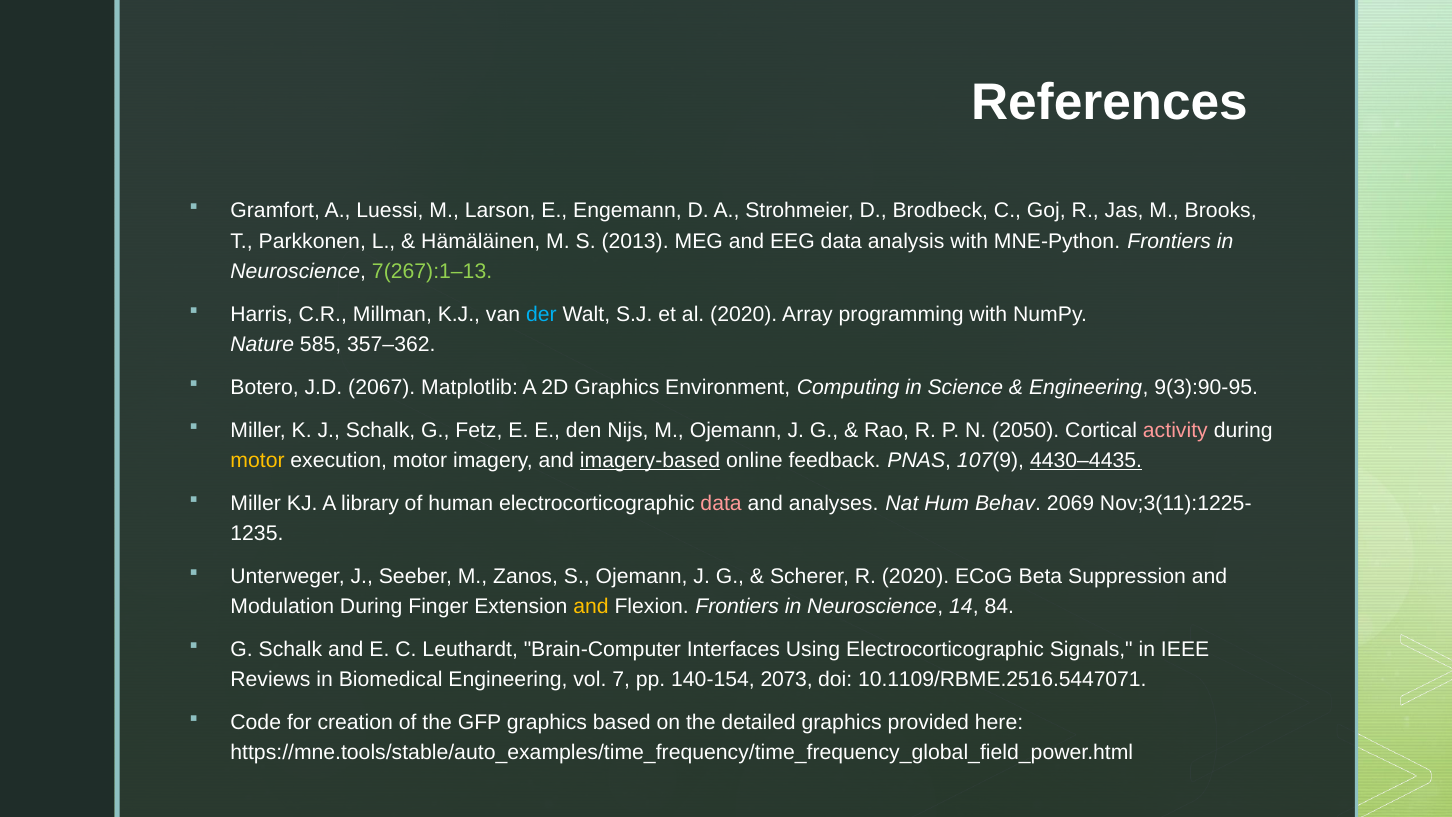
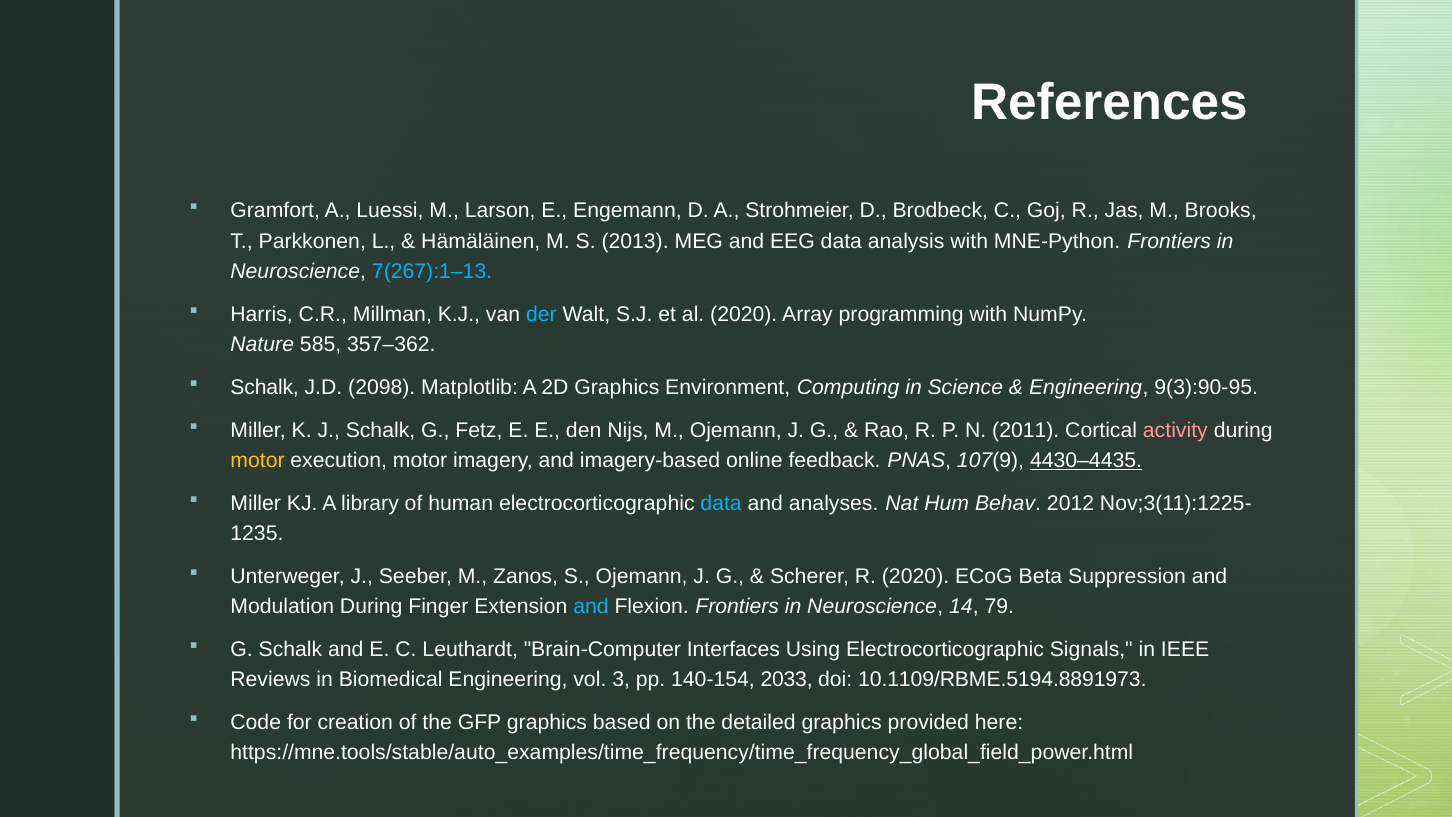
7(267):1–13 colour: light green -> light blue (432, 272)
Botero: Botero -> Schalk (265, 387)
2067: 2067 -> 2098 (382, 387)
2050: 2050 -> 2011 (1026, 430)
imagery-based underline: present -> none (650, 460)
data colour: pink -> light blue (721, 503)
2069: 2069 -> 2012 (1071, 503)
and colour: yellow -> light blue (591, 607)
84: 84 -> 79 (999, 607)
7: 7 -> 3 (621, 680)
2073: 2073 -> 2033 (787, 680)
10.1109/RBME.2516.5447071: 10.1109/RBME.2516.5447071 -> 10.1109/RBME.5194.8891973 (1002, 680)
